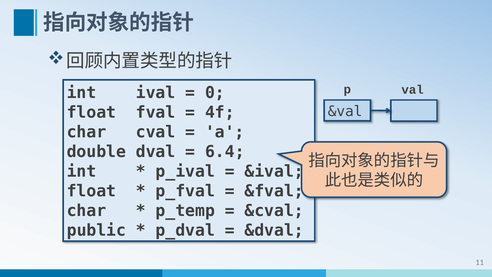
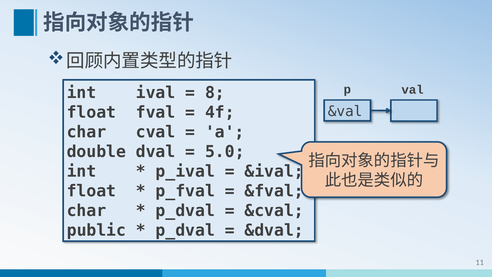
0: 0 -> 8 (215, 93)
6.4: 6.4 -> 5.0 (225, 152)
p_temp: p_temp -> p_dval (185, 211)
